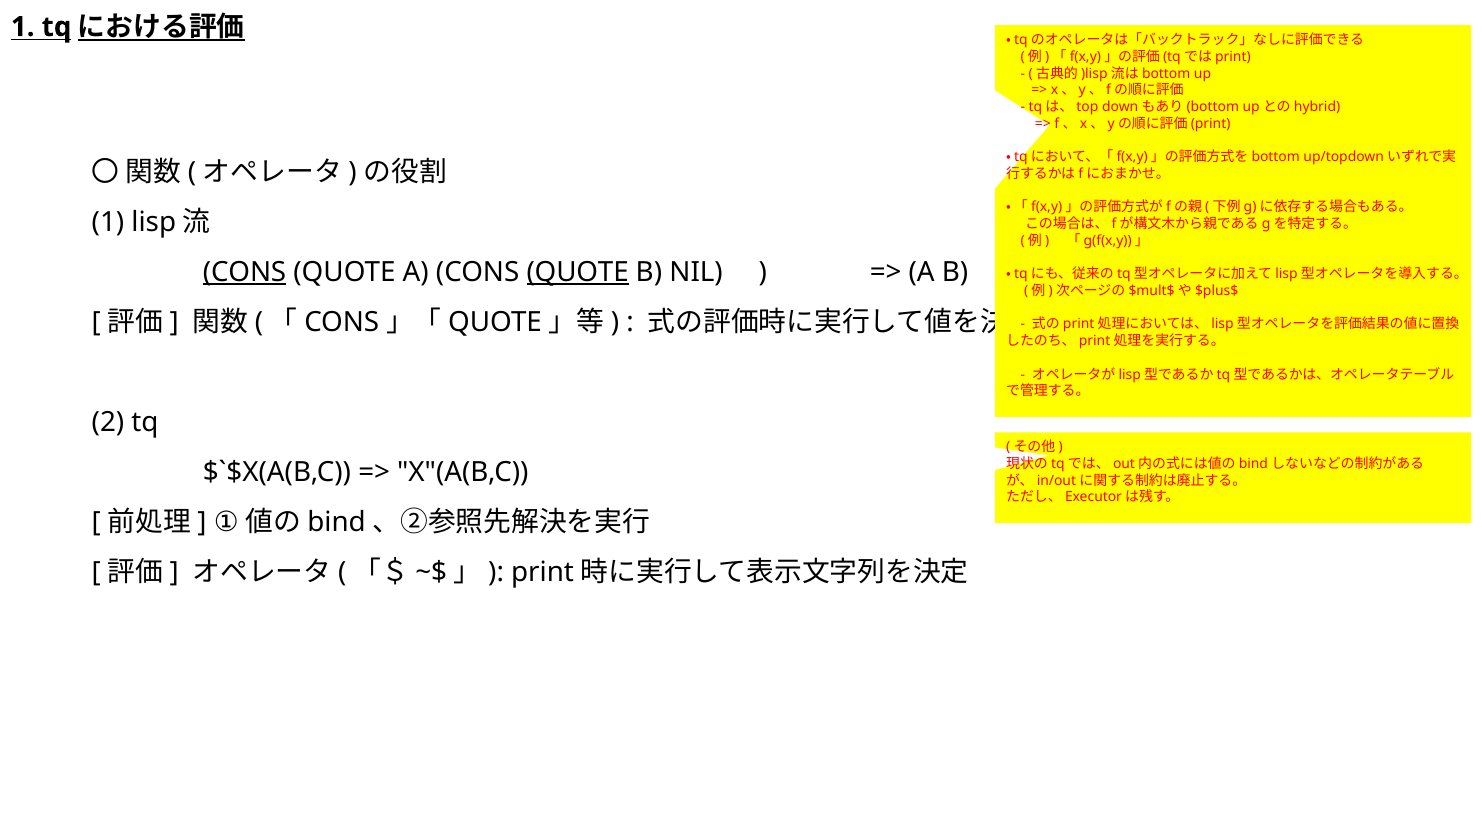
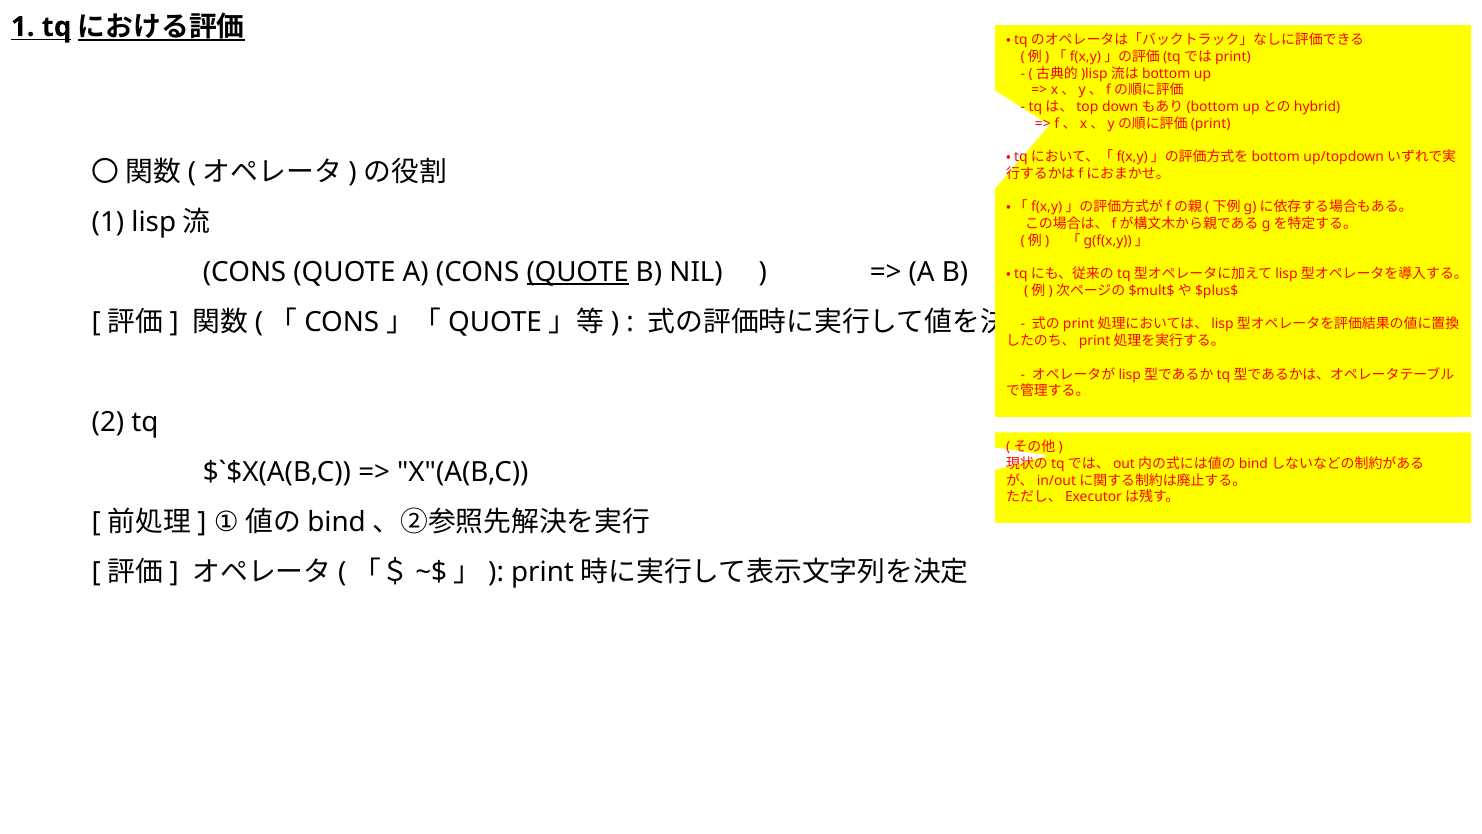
CONS underline: present -> none (245, 272)
